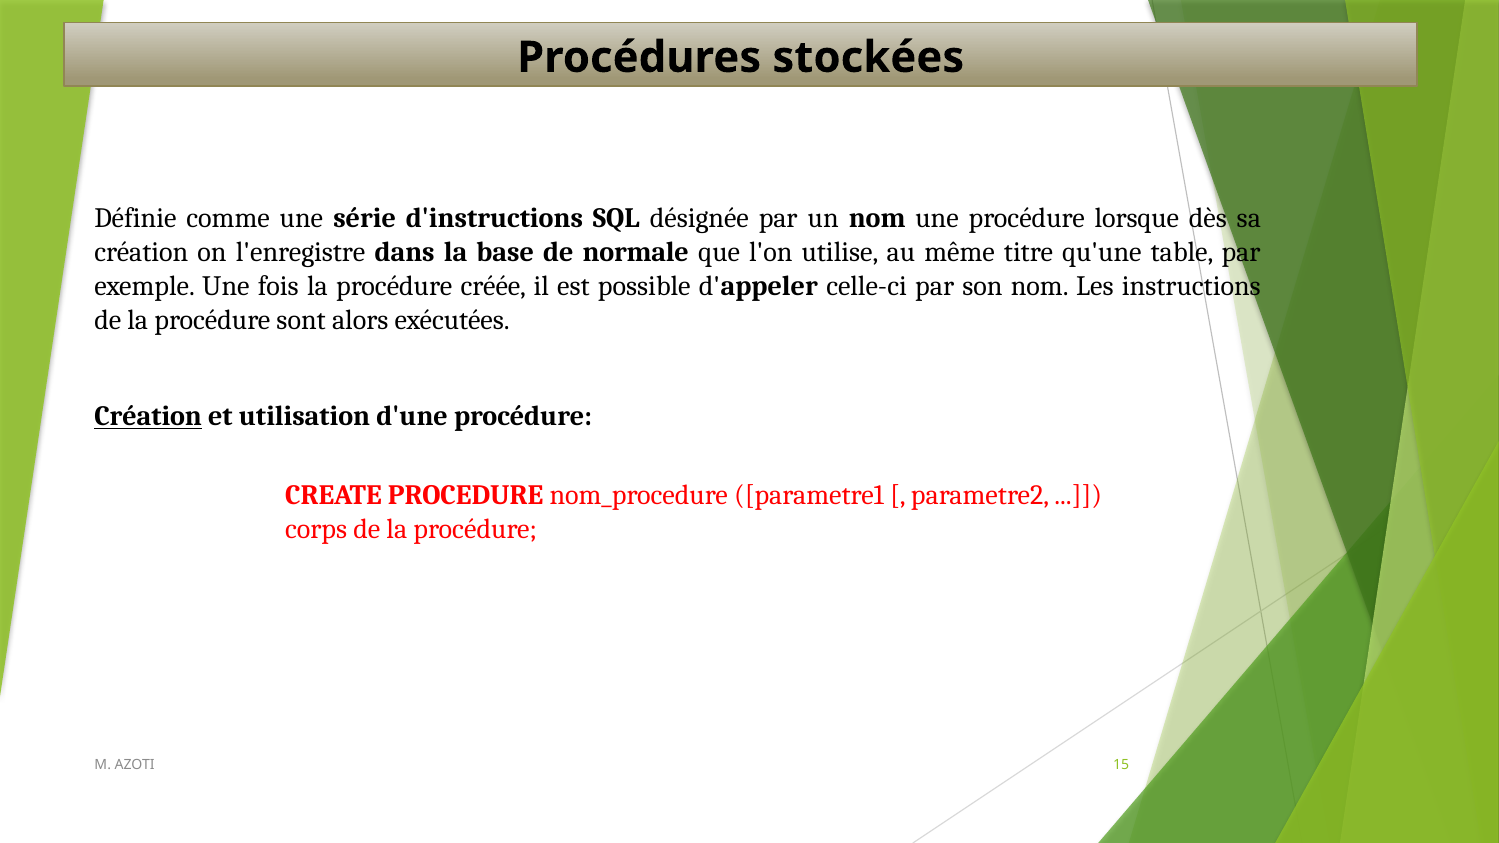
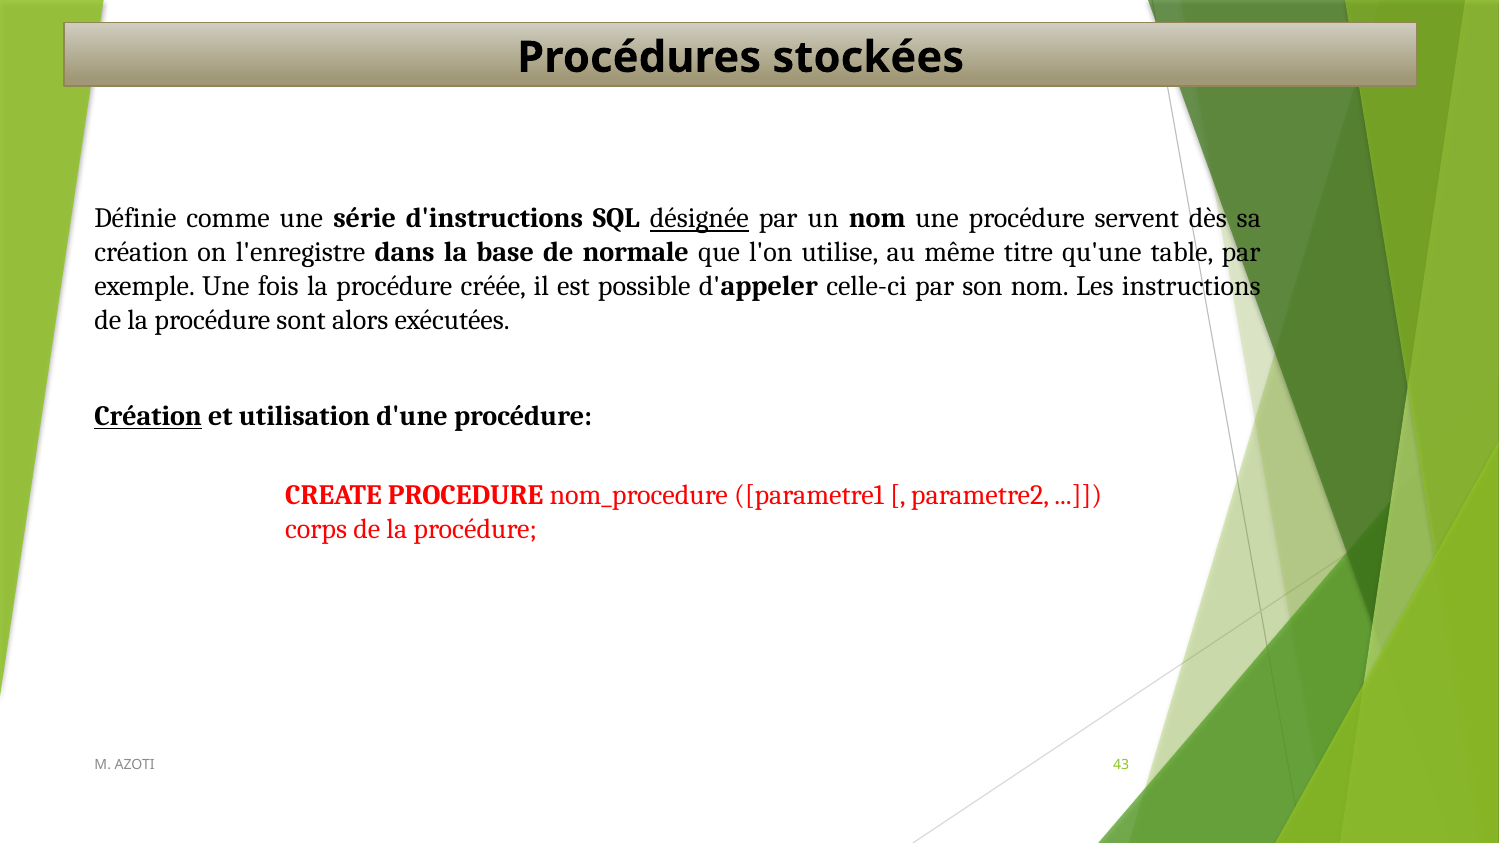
désignée underline: none -> present (699, 219)
lorsque: lorsque -> servent (1137, 219)
15: 15 -> 43 (1121, 765)
